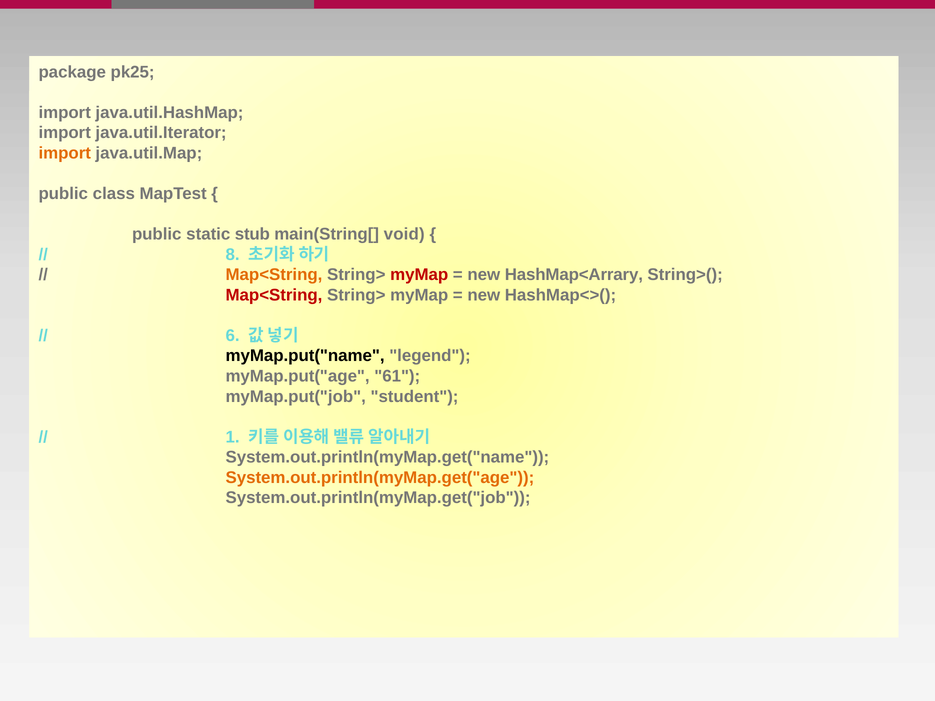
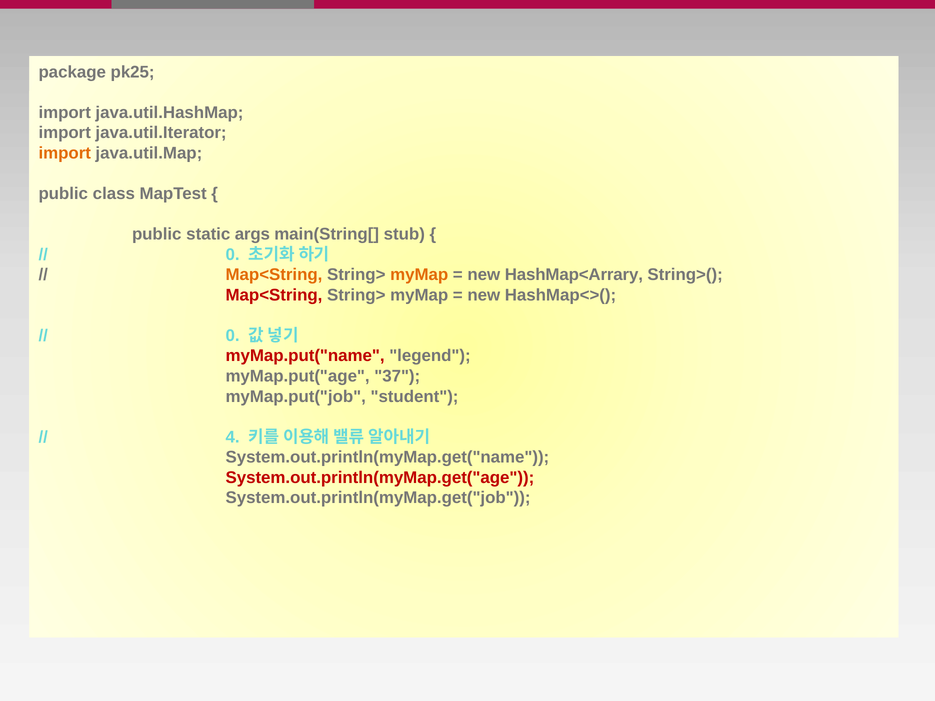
stub: stub -> args (252, 234)
void: void -> stub (404, 234)
8: 8 -> 0 (233, 255)
myMap colour: red -> orange (419, 275)
6: 6 -> 0 (233, 336)
myMap.put("name colour: black -> red (305, 356)
61: 61 -> 37 (397, 376)
1: 1 -> 4 (233, 437)
System.out.println(myMap.get("age colour: orange -> red (380, 478)
